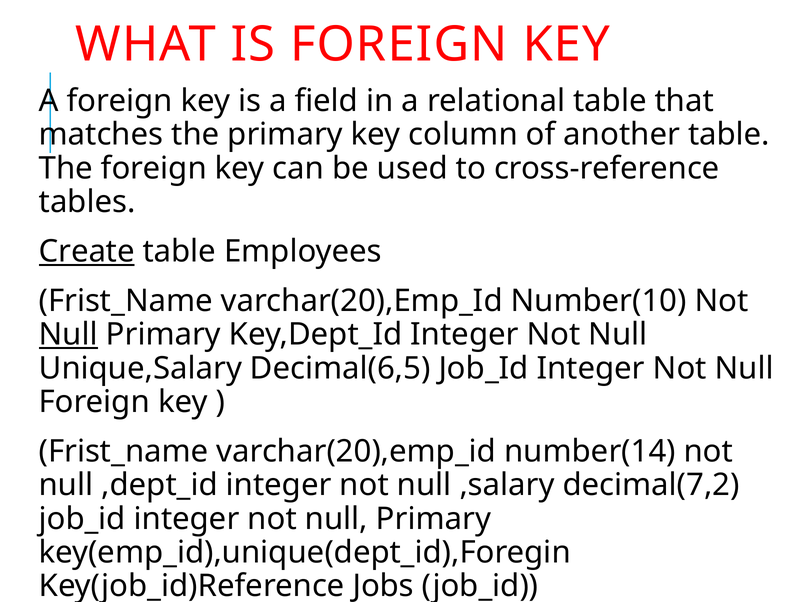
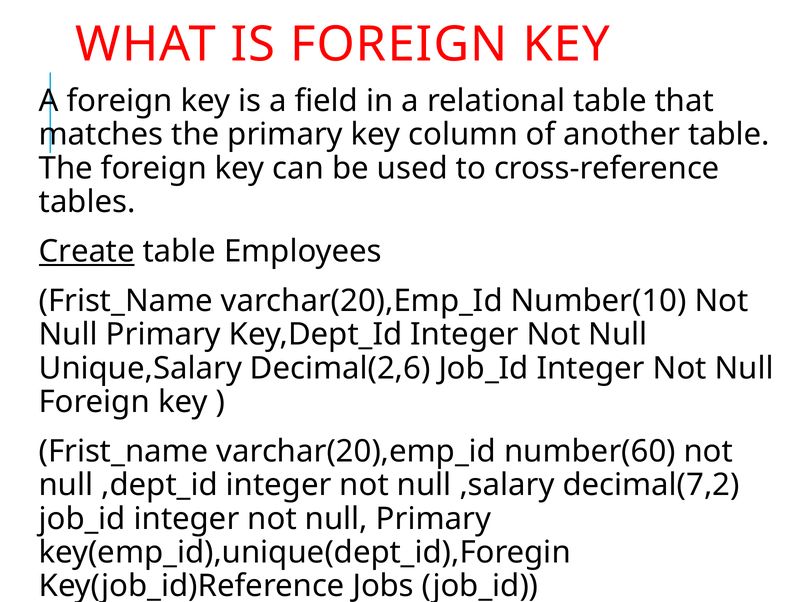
Null underline: present -> none (68, 334)
Decimal(6,5: Decimal(6,5 -> Decimal(2,6 (340, 368)
number(14: number(14 -> number(60 (590, 451)
